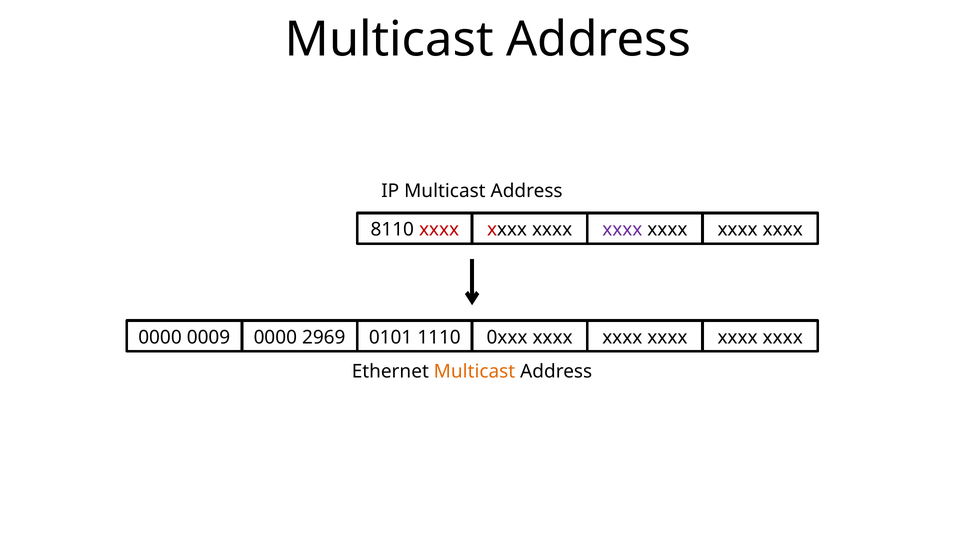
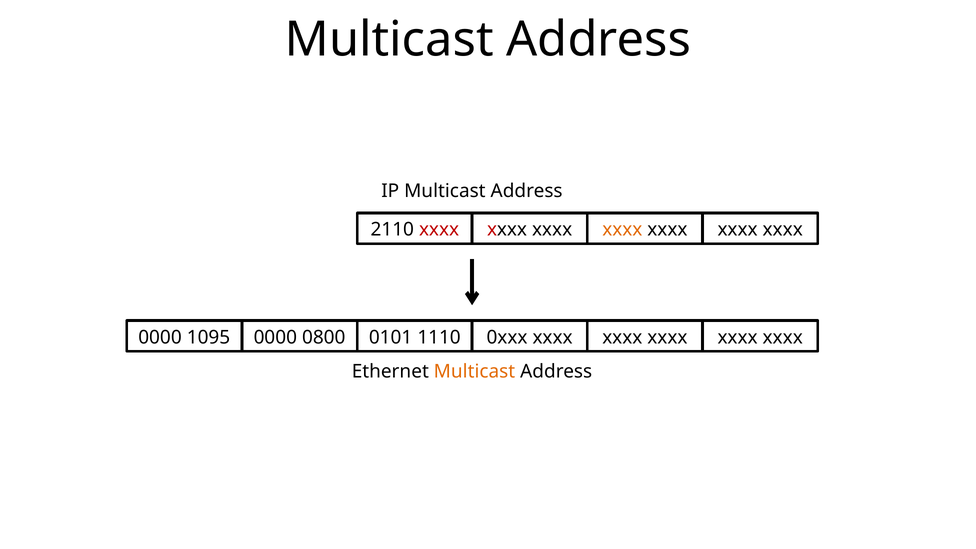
8110: 8110 -> 2110 (392, 230)
xxxx colour: purple -> orange (622, 230)
0009: 0009 -> 1095 (208, 337)
2969: 2969 -> 0800 (324, 337)
